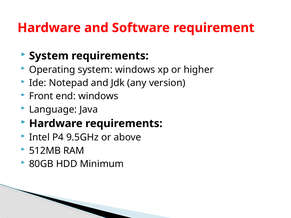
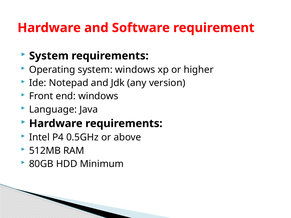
9.5GHz: 9.5GHz -> 0.5GHz (82, 138)
